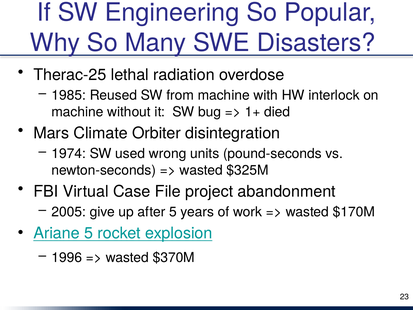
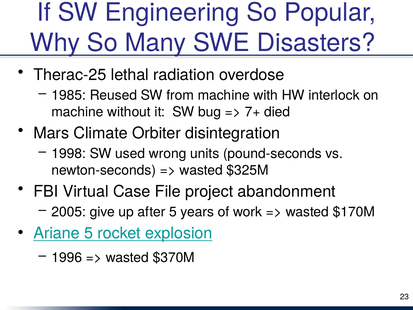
1+: 1+ -> 7+ (253, 112)
1974: 1974 -> 1998 (69, 154)
